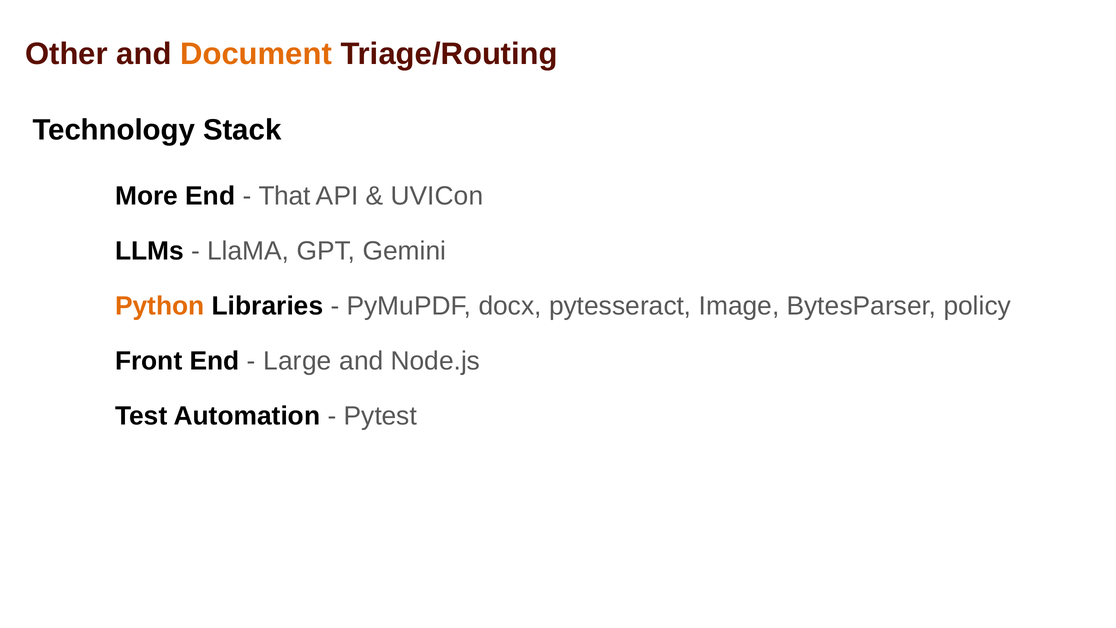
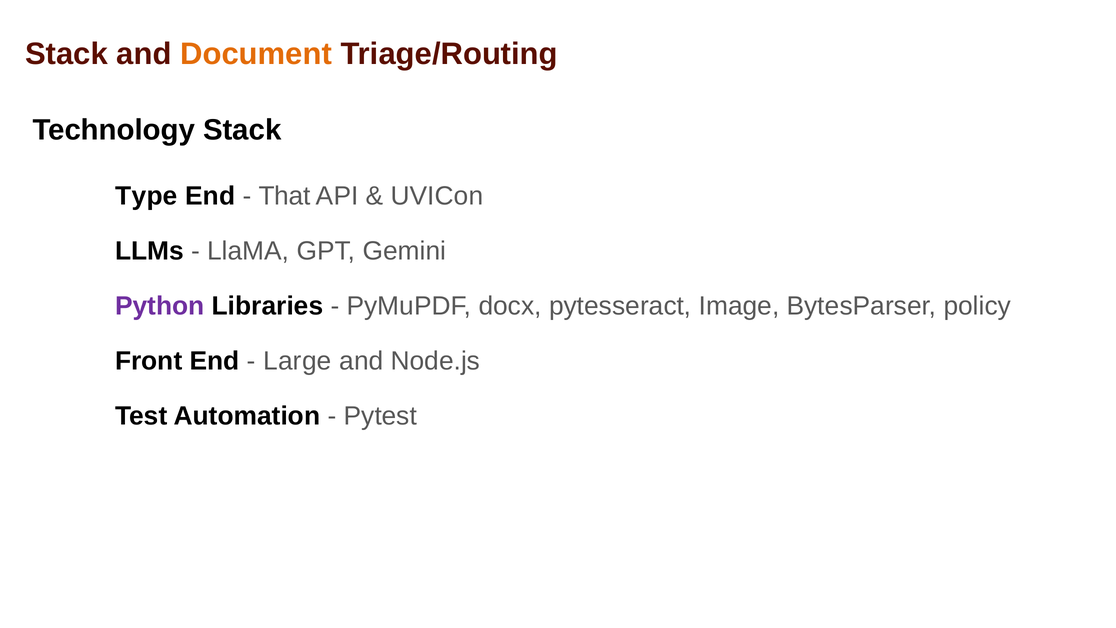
Other: Other -> Stack (66, 54)
More: More -> Type (146, 196)
Python colour: orange -> purple (160, 306)
